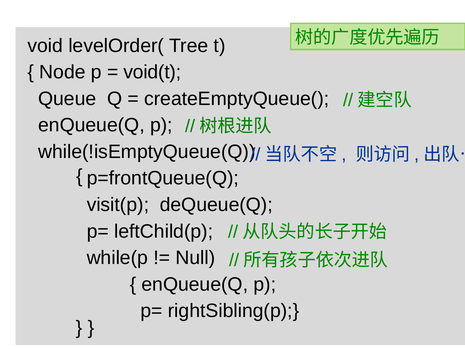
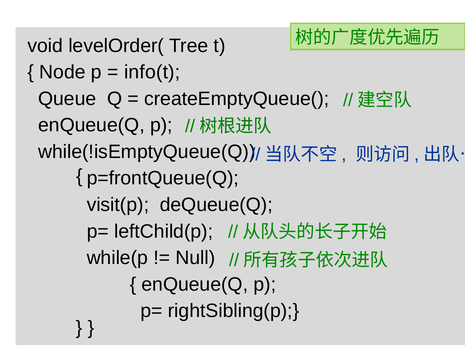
void(t: void(t -> info(t (152, 72)
